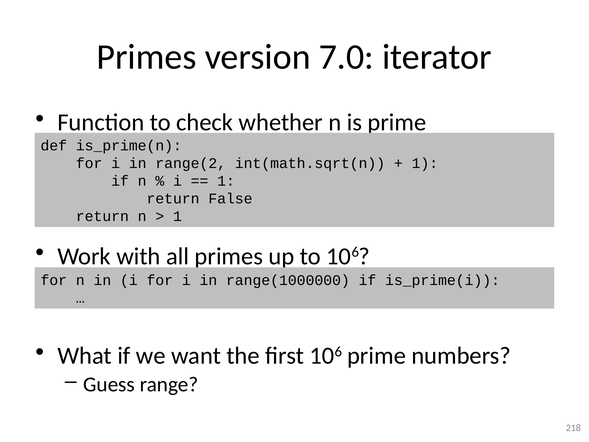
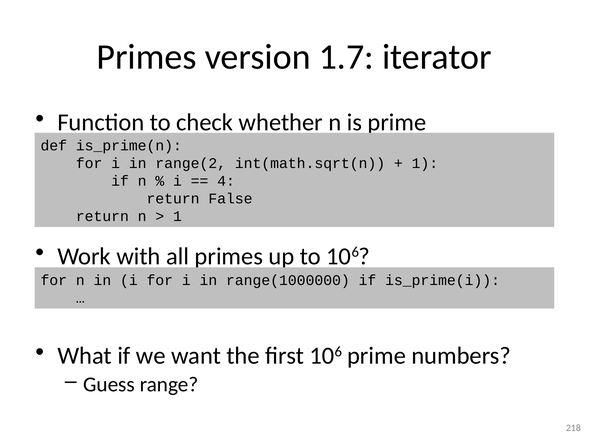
7.0: 7.0 -> 1.7 (346, 57)
1: 1 -> 4 (226, 181)
